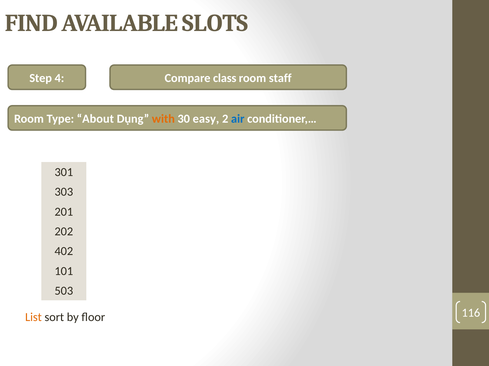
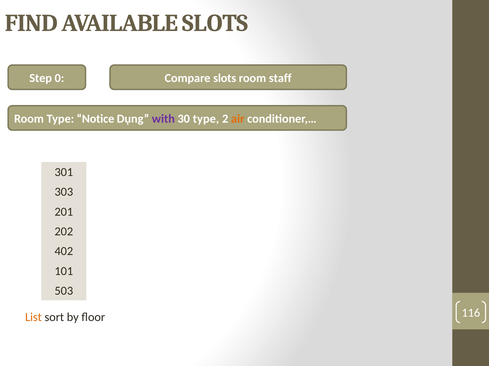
4: 4 -> 0 (59, 78)
Compare class: class -> slots (225, 78)
About: About -> Notice (95, 119)
with colour: orange -> purple (163, 119)
30 easy: easy -> type (206, 119)
air colour: blue -> orange (238, 119)
